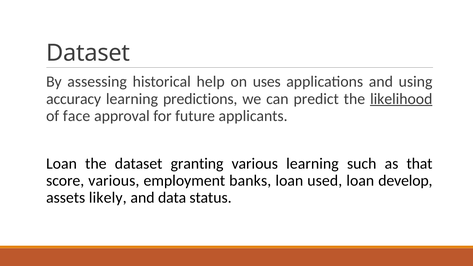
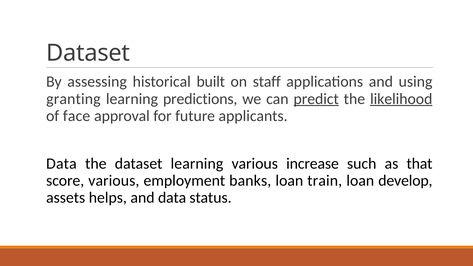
help: help -> built (211, 82)
uses: uses -> staff (267, 82)
accuracy: accuracy -> granting (73, 99)
predict underline: none -> present (316, 99)
Loan: Loan -> Data (61, 164)
dataset granting: granting -> learning (197, 164)
various learning: learning -> increase (313, 164)
used: used -> train (325, 181)
likely: likely -> helps (108, 198)
